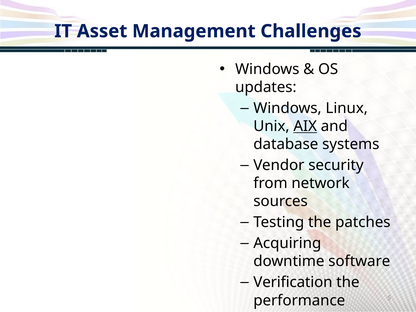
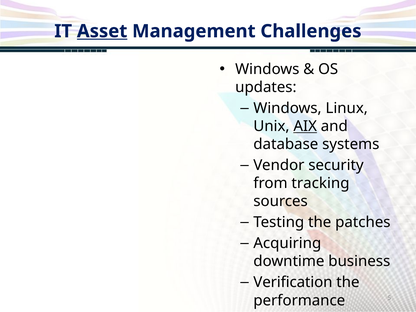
Asset underline: none -> present (102, 31)
network: network -> tracking (321, 183)
software: software -> business (359, 261)
